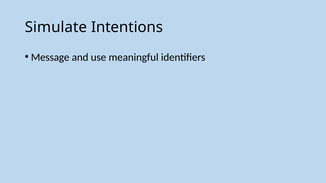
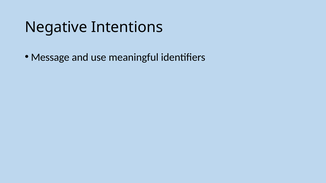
Simulate: Simulate -> Negative (56, 27)
